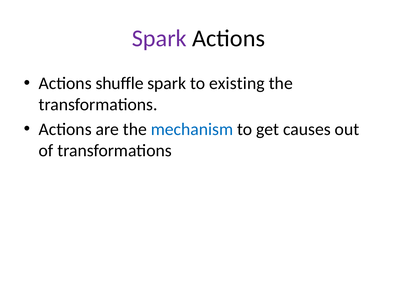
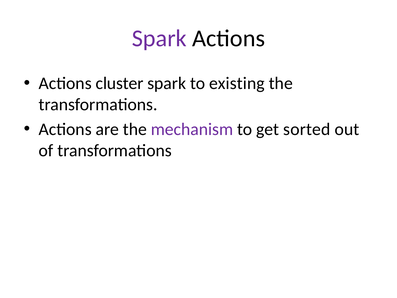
shuffle: shuffle -> cluster (120, 83)
mechanism colour: blue -> purple (192, 129)
causes: causes -> sorted (307, 129)
